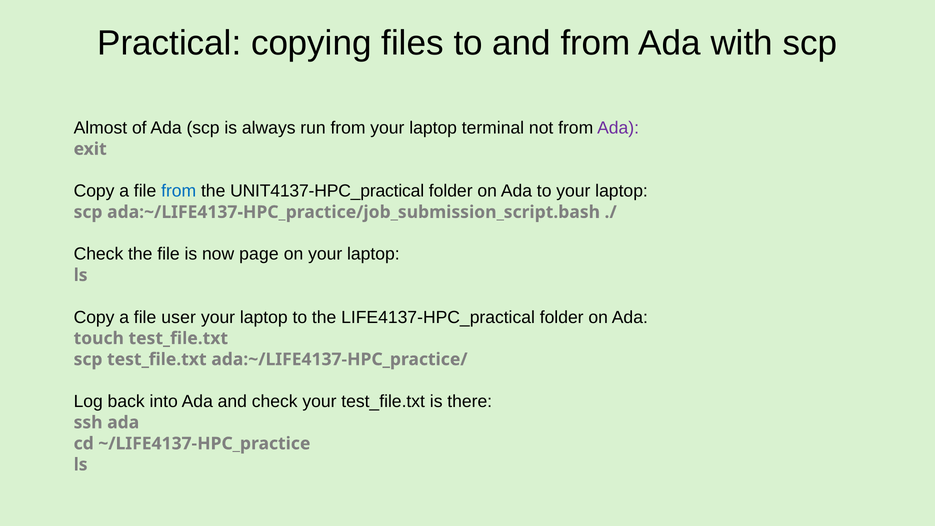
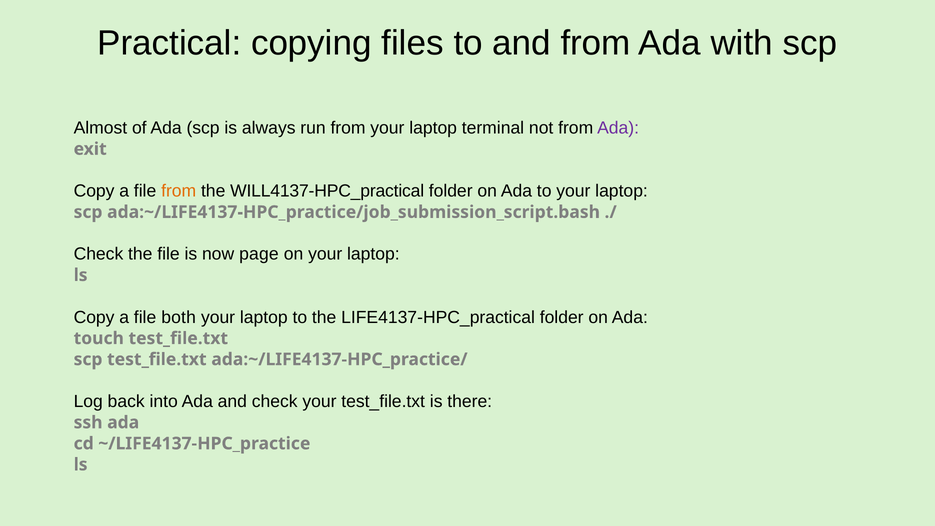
from colour: blue -> orange (179, 191)
UNIT4137-HPC_practical: UNIT4137-HPC_practical -> WILL4137-HPC_practical (327, 191)
user: user -> both (179, 317)
